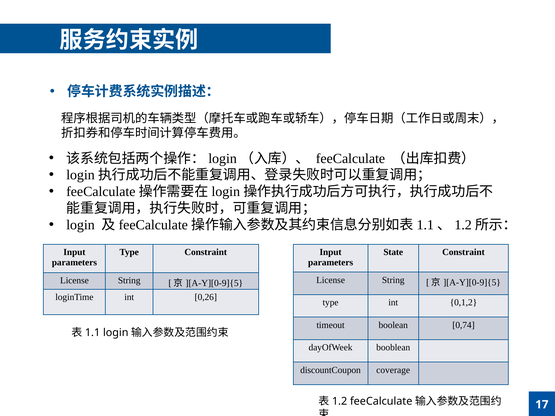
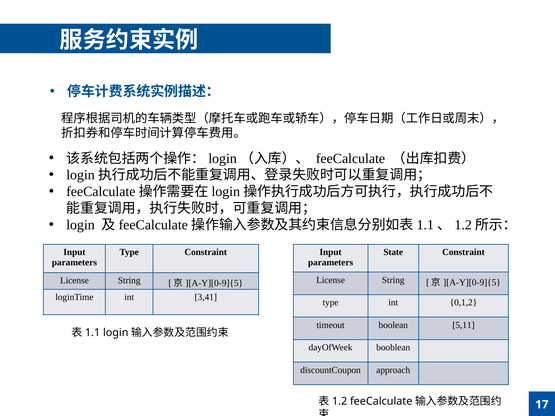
0,26: 0,26 -> 3,41 (206, 297)
0,74: 0,74 -> 5,11 (464, 325)
coverage: coverage -> approach (393, 370)
